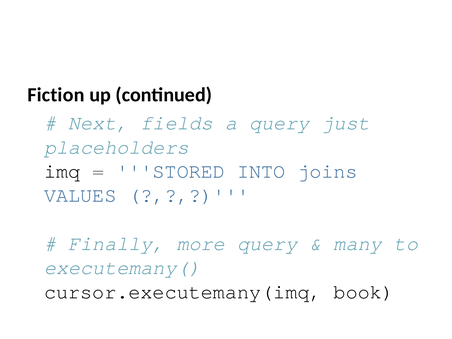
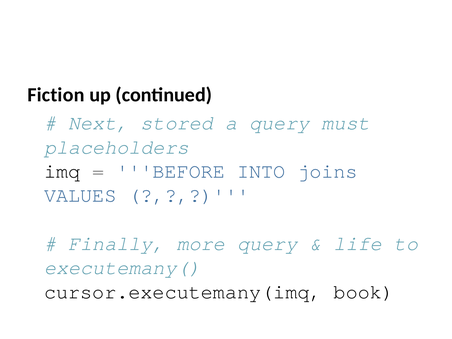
fields: fields -> stored (177, 123)
just: just -> must (346, 123)
STORED: STORED -> BEFORE (171, 171)
many: many -> life (358, 244)
